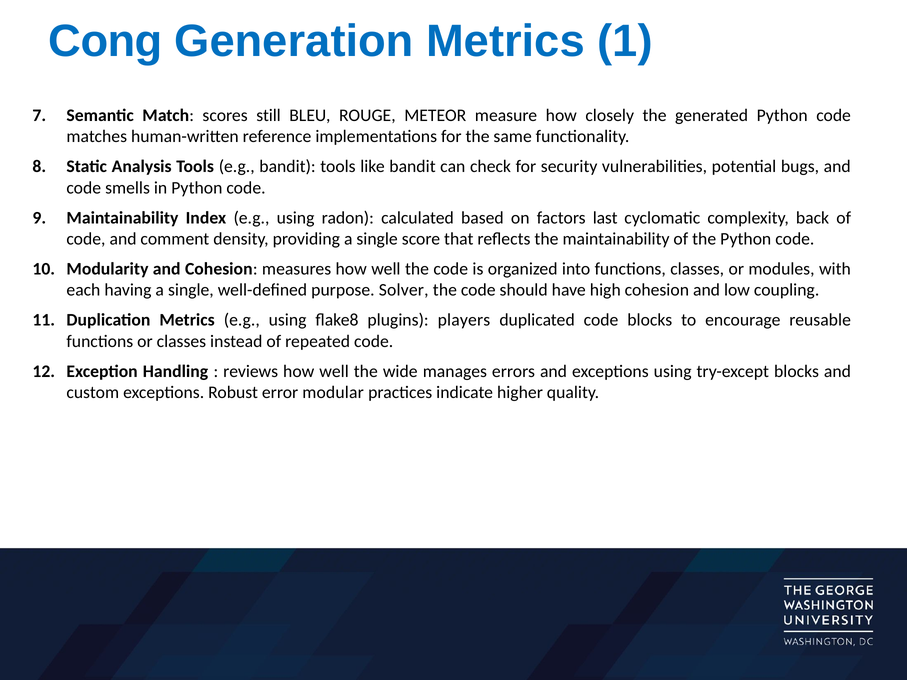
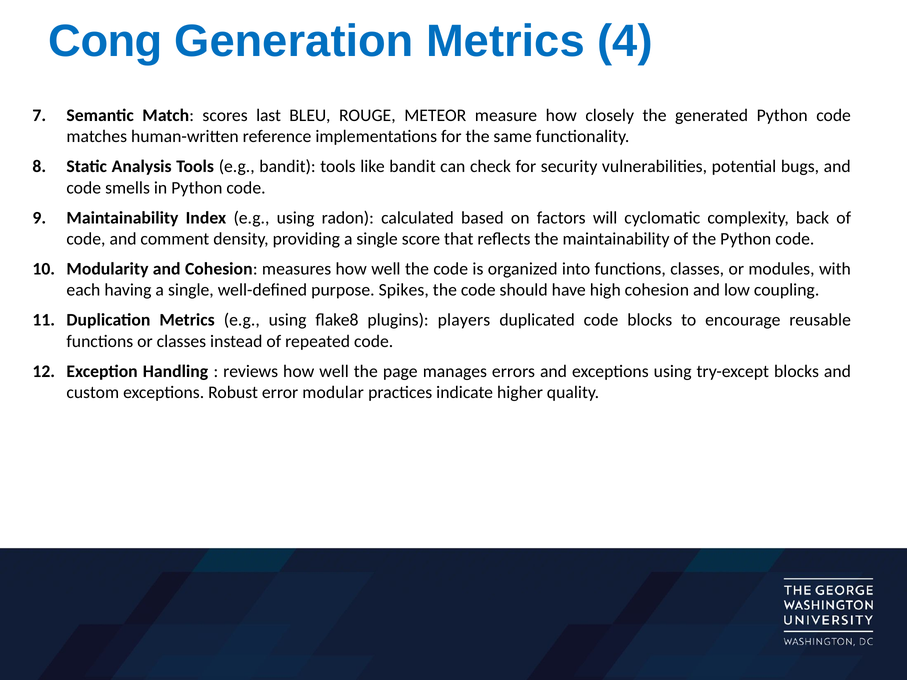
1: 1 -> 4 (625, 41)
still: still -> last (269, 115)
last: last -> will (605, 218)
Solver: Solver -> Spikes (404, 290)
wide: wide -> page (400, 371)
